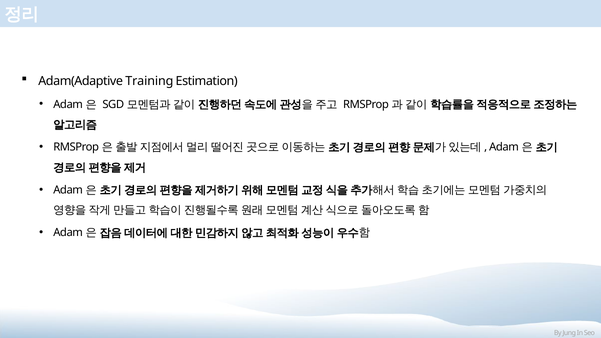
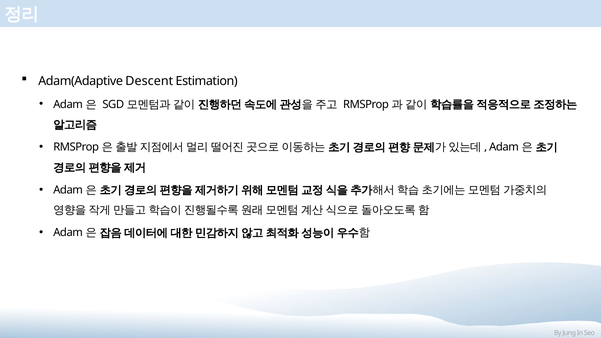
Training: Training -> Descent (149, 81)
